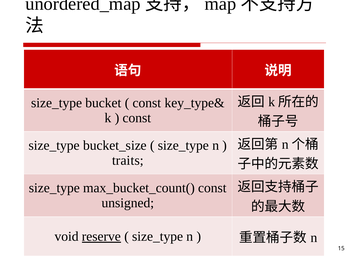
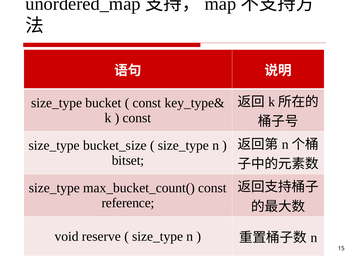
traits: traits -> bitset (128, 160)
unsigned: unsigned -> reference (128, 203)
reserve underline: present -> none (101, 236)
